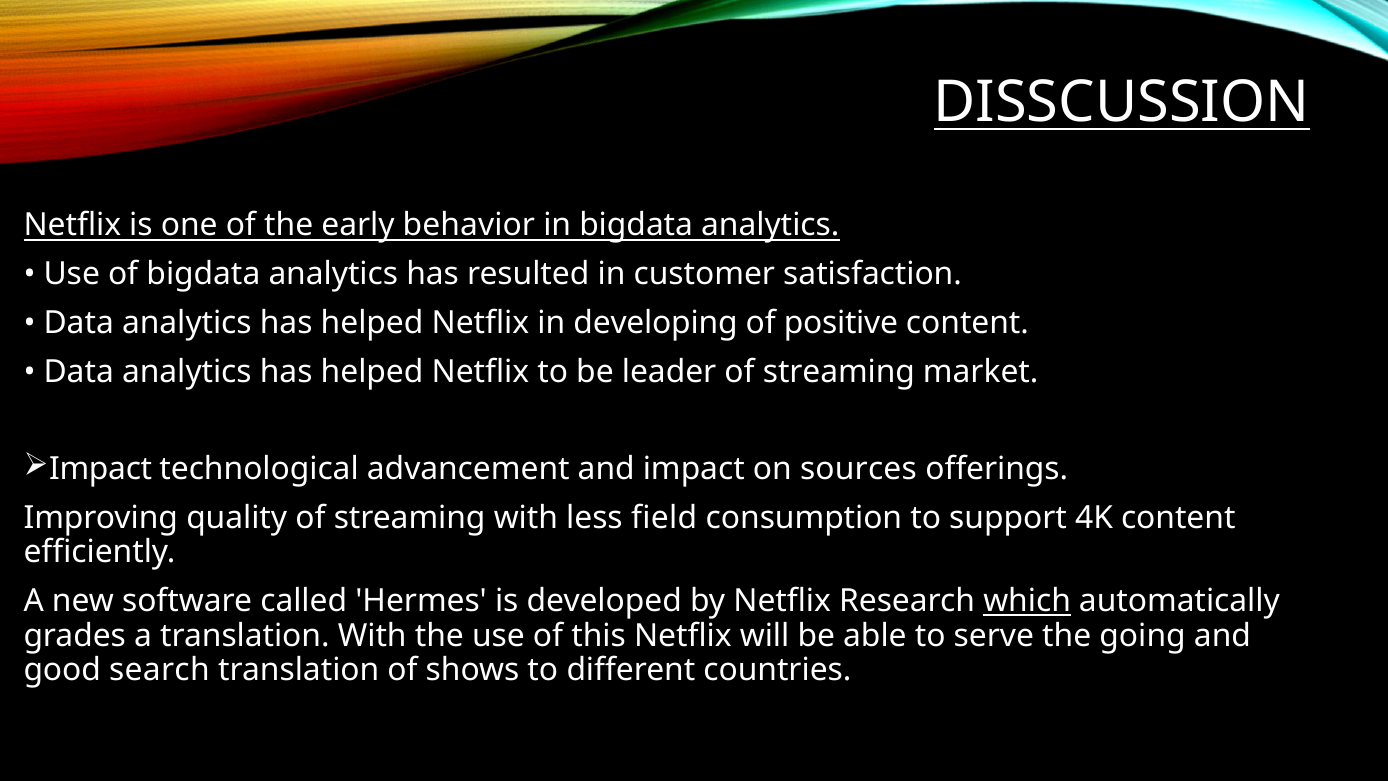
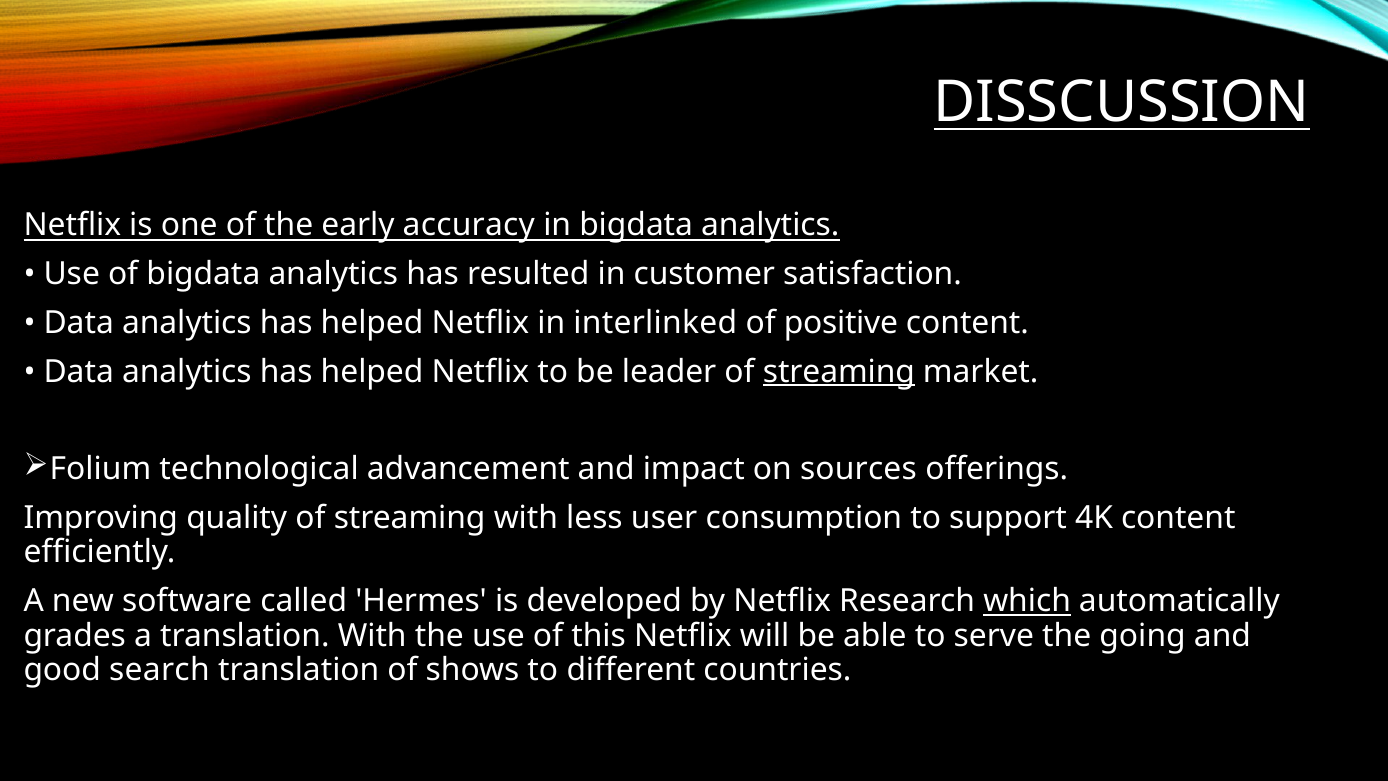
behavior: behavior -> accuracy (469, 225)
developing: developing -> interlinked (655, 323)
streaming underline: none -> present (839, 372)
Impact: Impact -> Folium (100, 469)
field: field -> user (664, 518)
